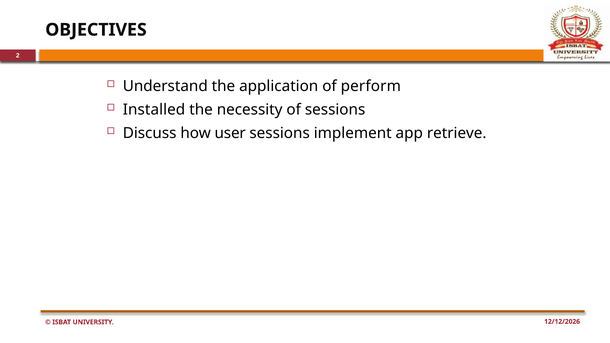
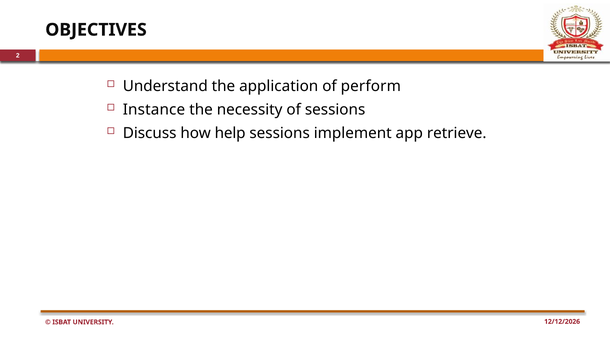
Installed: Installed -> Instance (154, 110)
user: user -> help (230, 133)
